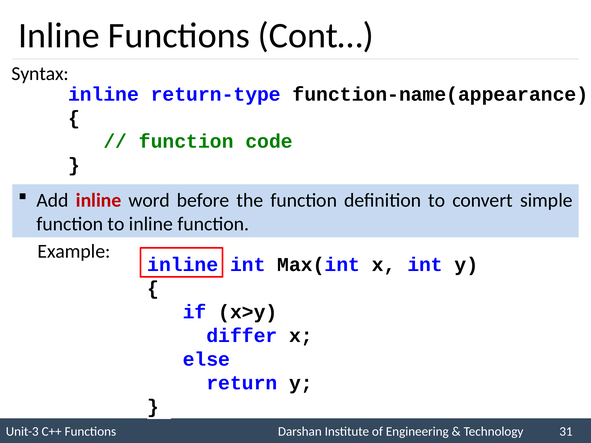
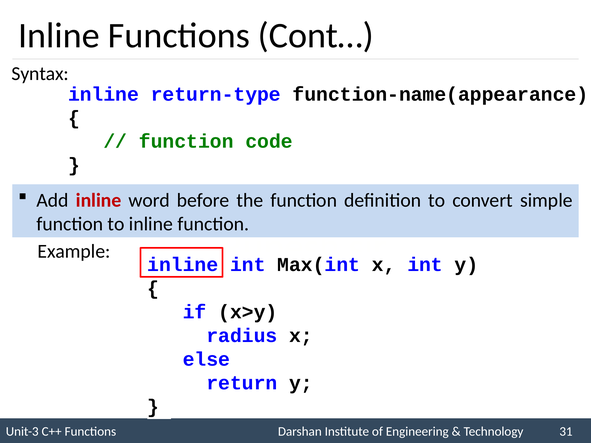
differ: differ -> radius (242, 336)
